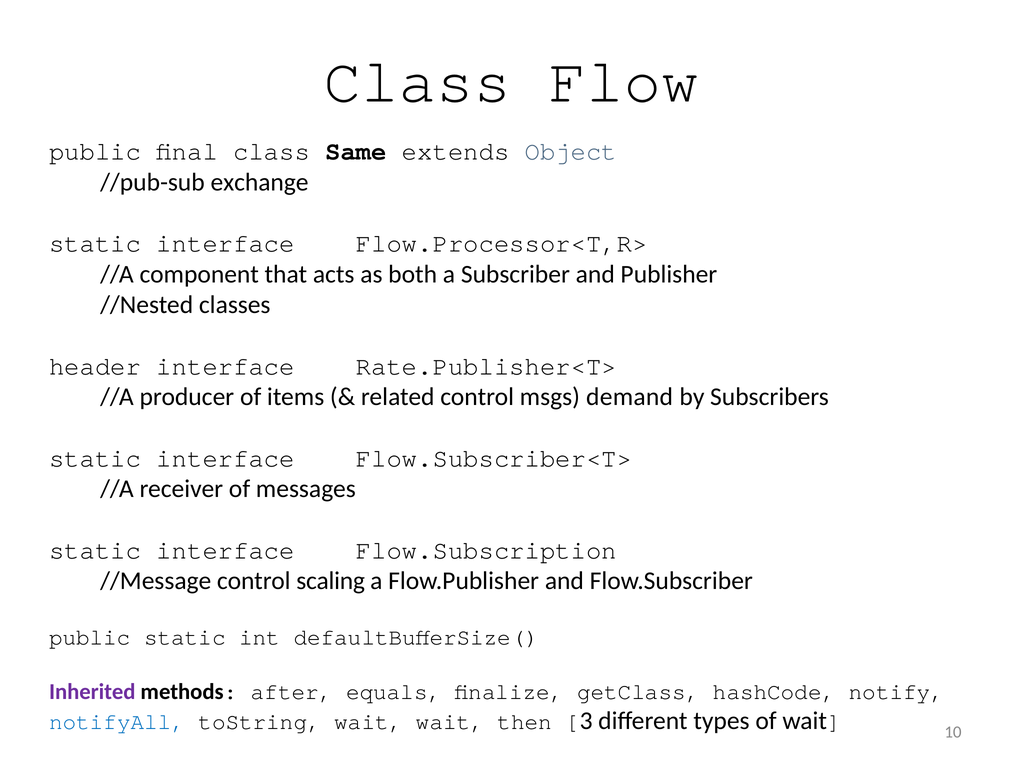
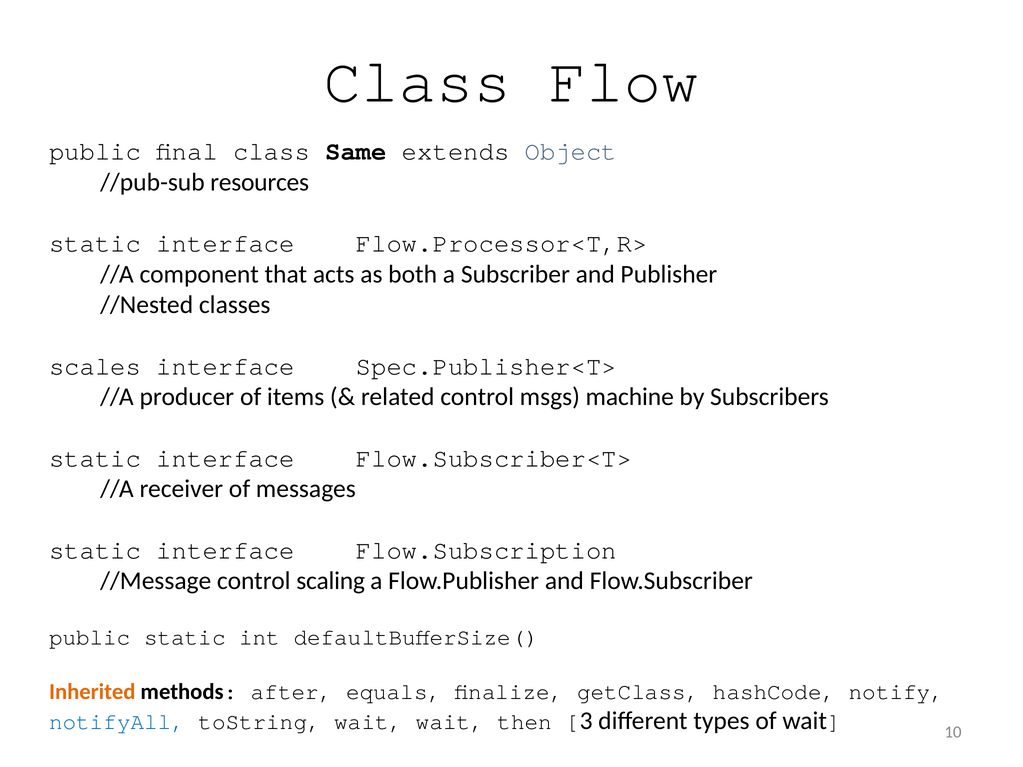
exchange: exchange -> resources (260, 182)
header: header -> scales (95, 366)
Rate.Publisher<T>: Rate.Publisher<T> -> Spec.Publisher<T> (486, 366)
demand: demand -> machine (630, 397)
Inherited colour: purple -> orange (92, 692)
